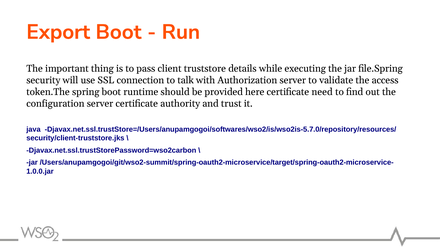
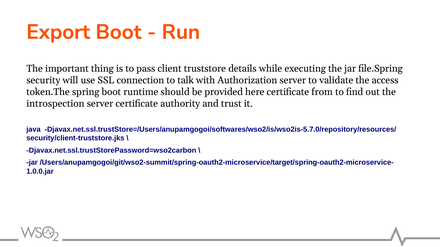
need: need -> from (322, 92)
configuration: configuration -> introspection (55, 104)
